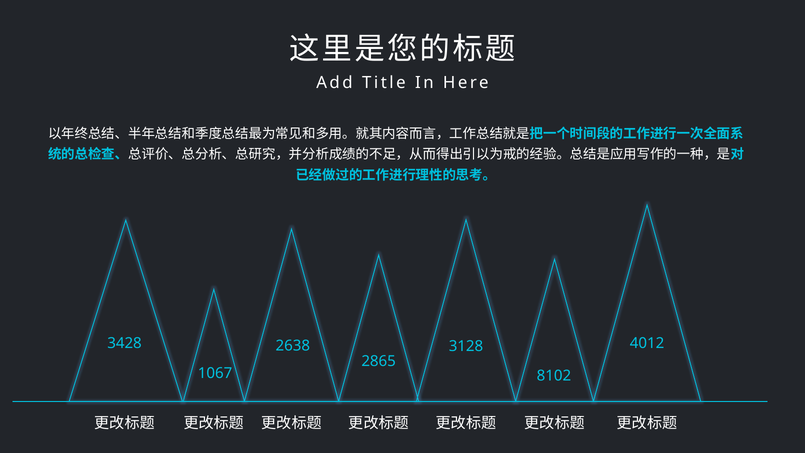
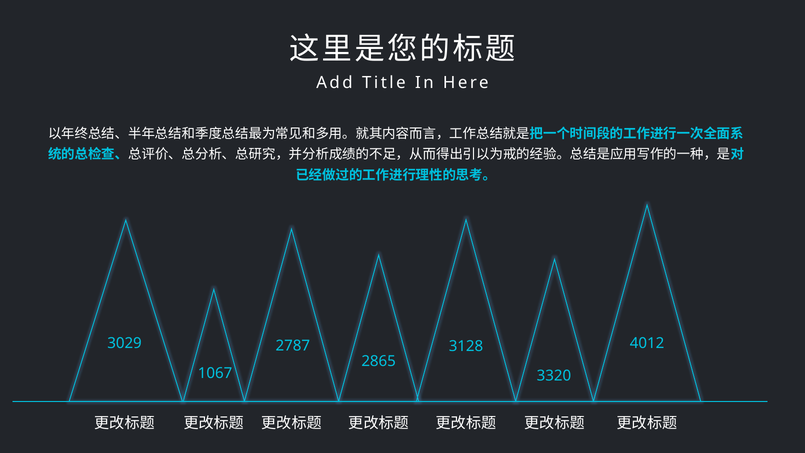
3428: 3428 -> 3029 (125, 343)
2638: 2638 -> 2787 (293, 346)
8102: 8102 -> 3320 (554, 376)
